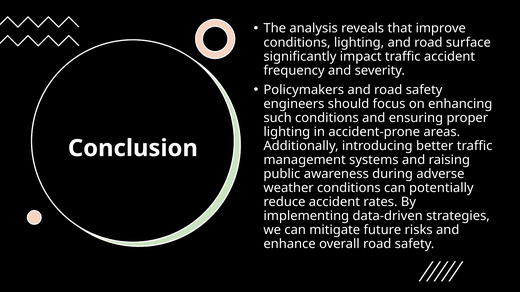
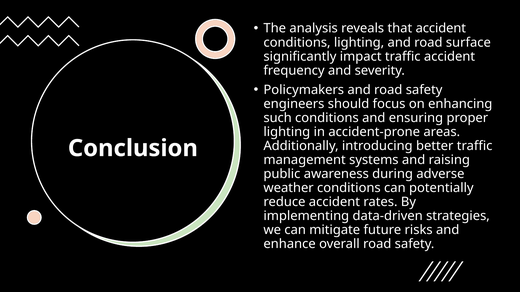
that improve: improve -> accident (441, 28)
